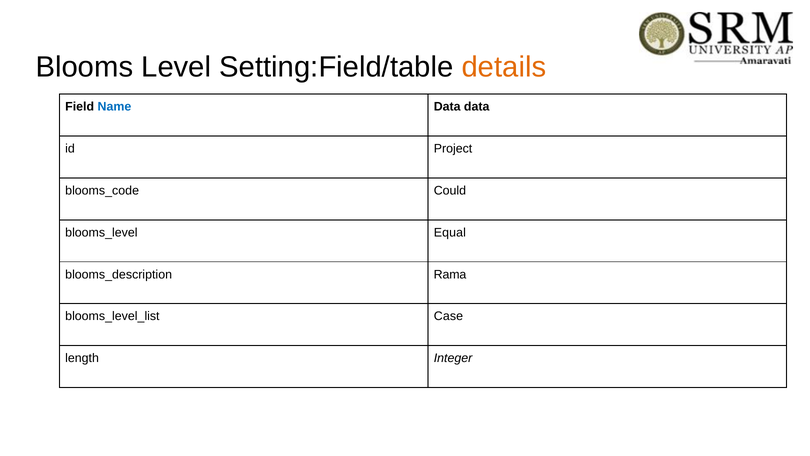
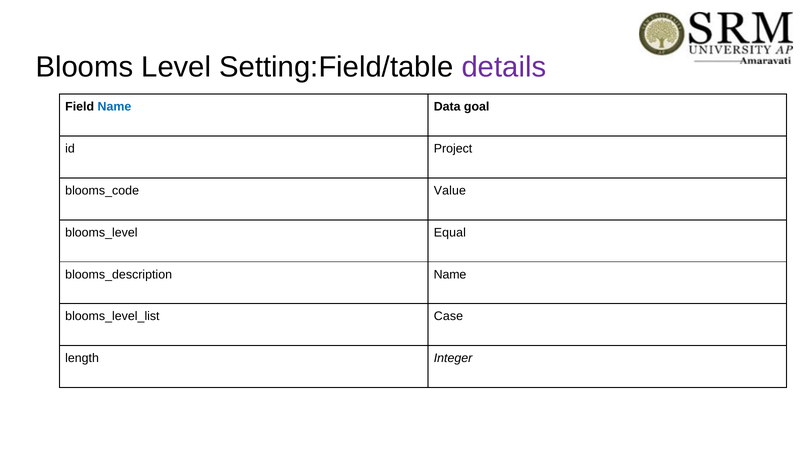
details colour: orange -> purple (504, 67)
Data data: data -> goal (477, 107)
Could: Could -> Value (450, 191)
Rama: Rama -> Name (450, 274)
